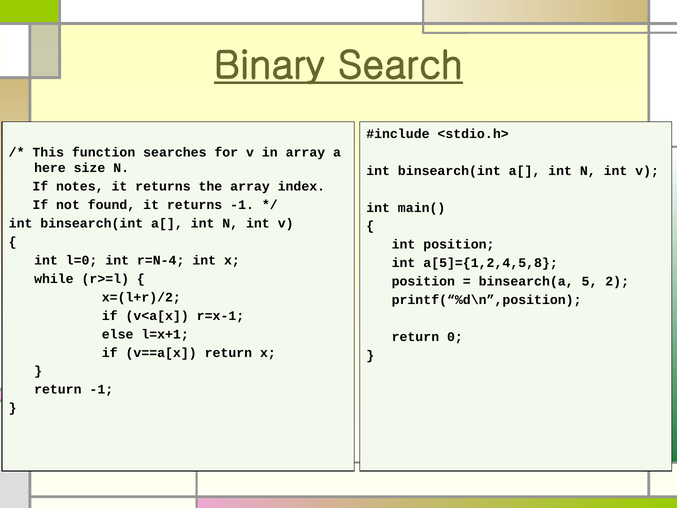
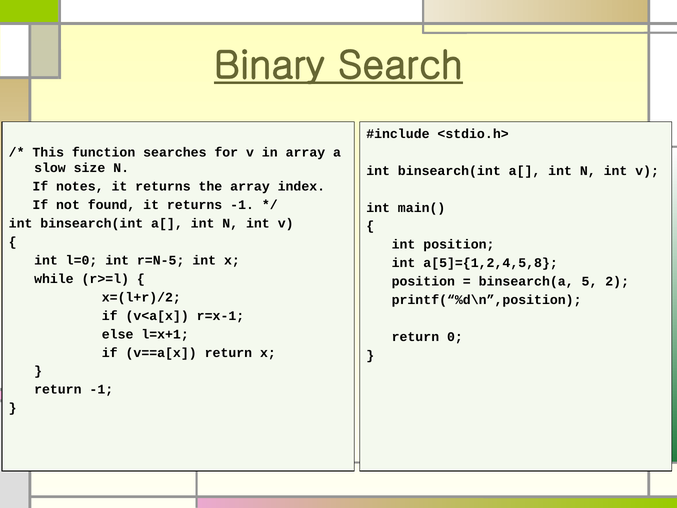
here: here -> slow (50, 168)
r=N-4: r=N-4 -> r=N-5 (161, 260)
